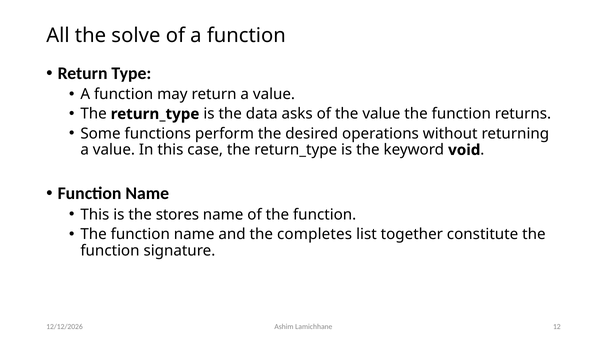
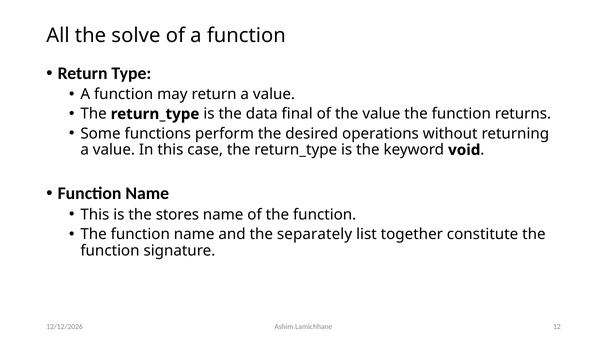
asks: asks -> final (297, 114)
completes: completes -> separately (315, 234)
